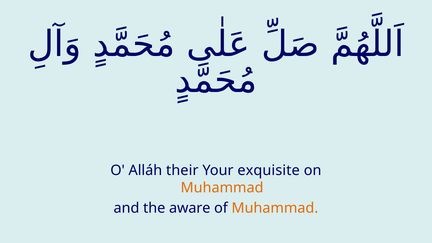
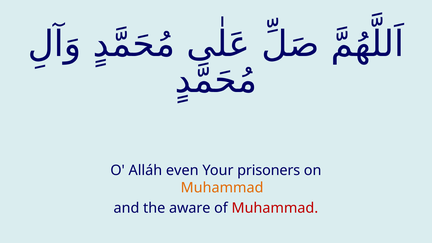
their: their -> even (182, 171)
exquisite: exquisite -> prisoners (269, 171)
Muhammad colour: orange -> red (275, 208)
